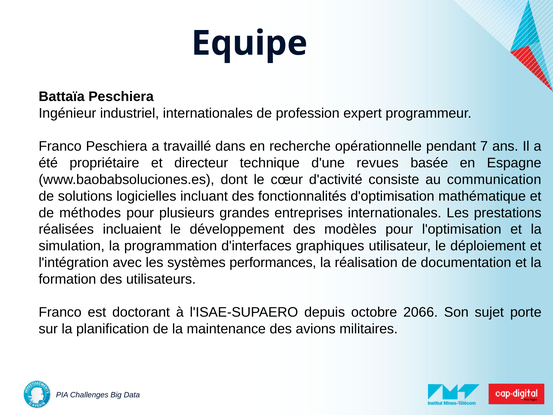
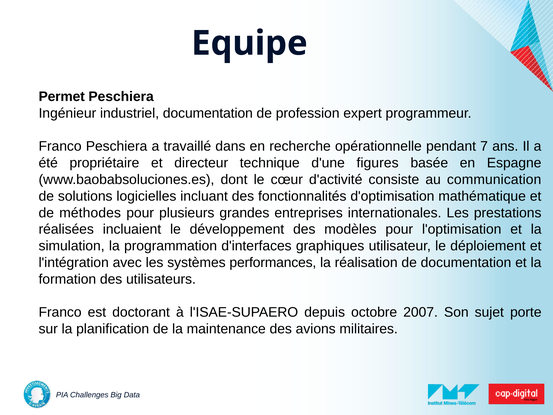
Battaïa: Battaïa -> Permet (62, 97)
industriel internationales: internationales -> documentation (208, 113)
revues: revues -> figures (378, 163)
2066: 2066 -> 2007 (421, 312)
